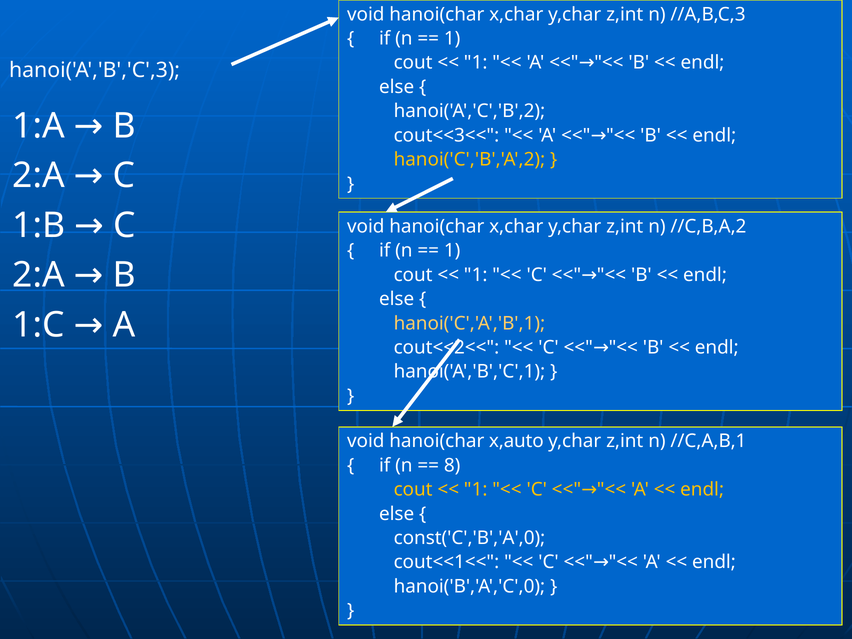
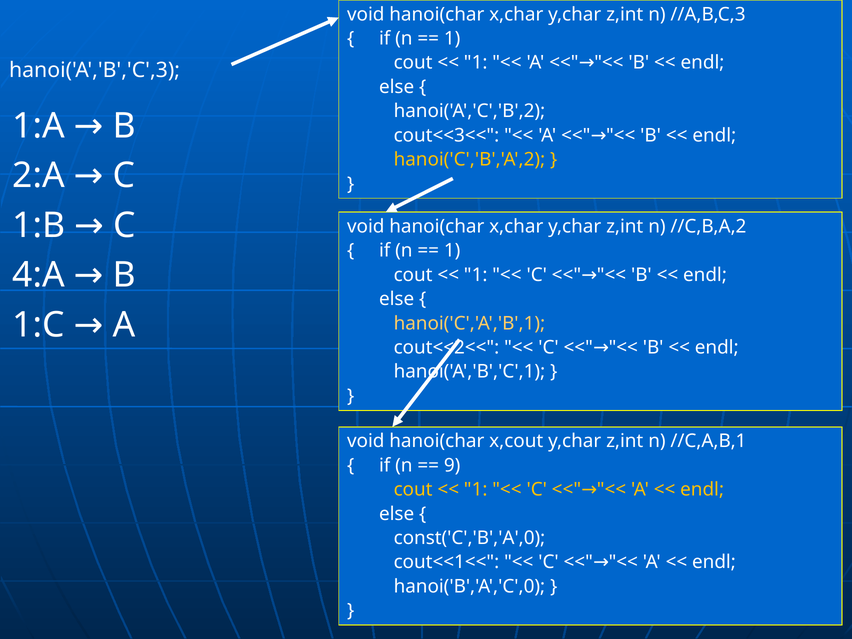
2:A: 2:A -> 4:A (39, 275)
x,auto: x,auto -> x,cout (516, 441)
8: 8 -> 9 (452, 465)
